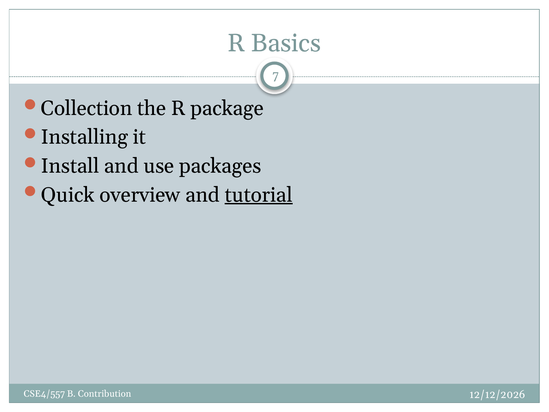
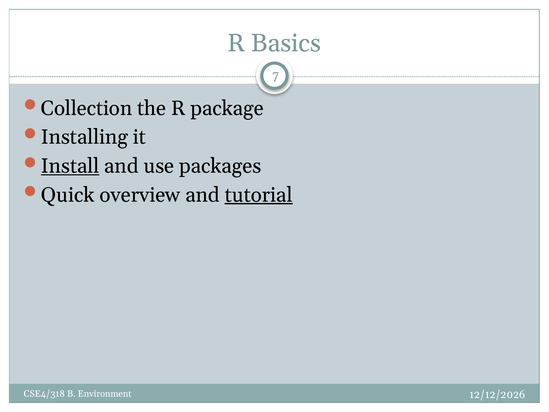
Install underline: none -> present (70, 166)
CSE4/557: CSE4/557 -> CSE4/318 (44, 394)
Contribution: Contribution -> Environment (105, 394)
